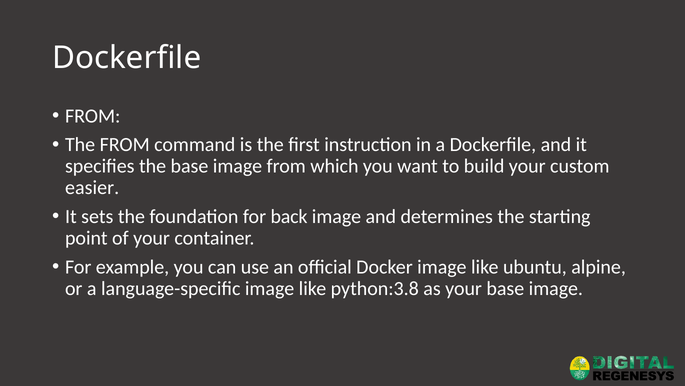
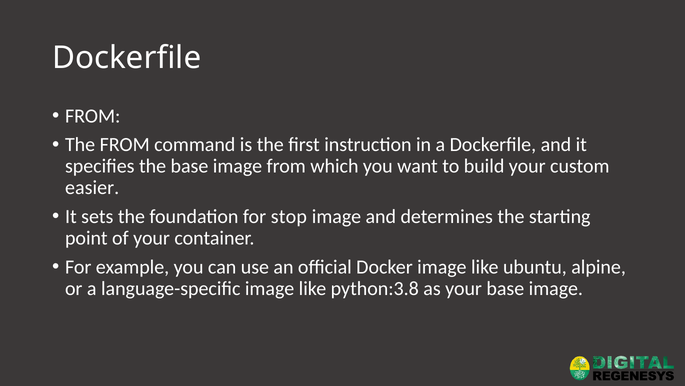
back: back -> stop (289, 216)
